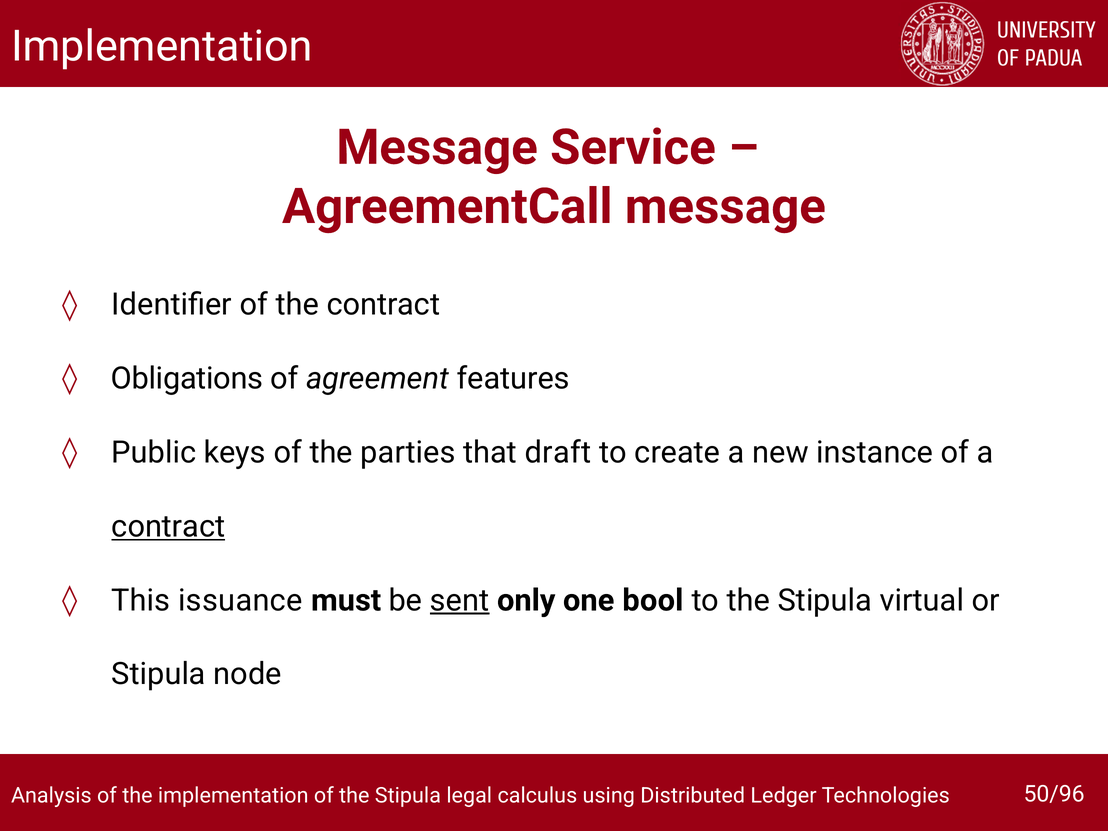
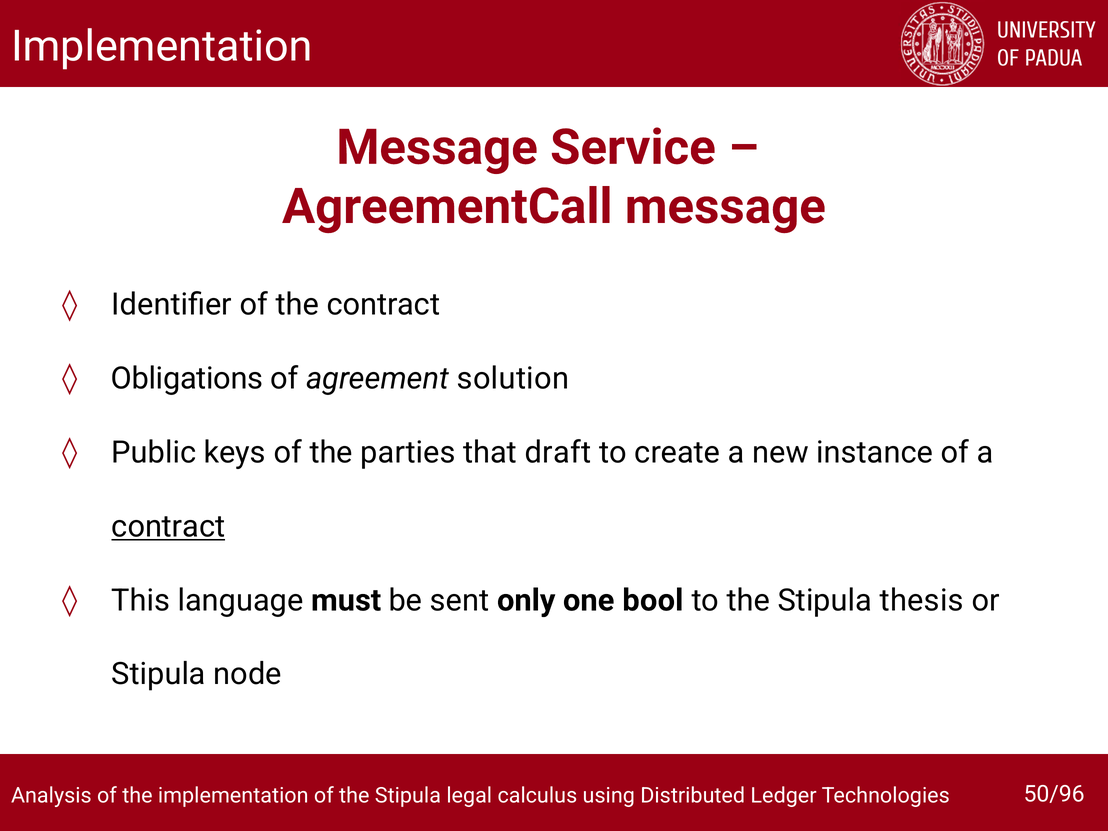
features: features -> solution (513, 379)
issuance: issuance -> language (241, 600)
sent underline: present -> none (460, 600)
virtual: virtual -> thesis (922, 600)
